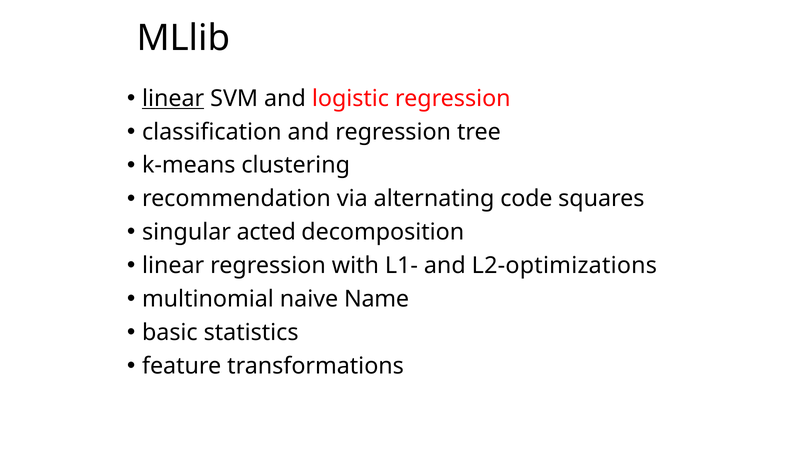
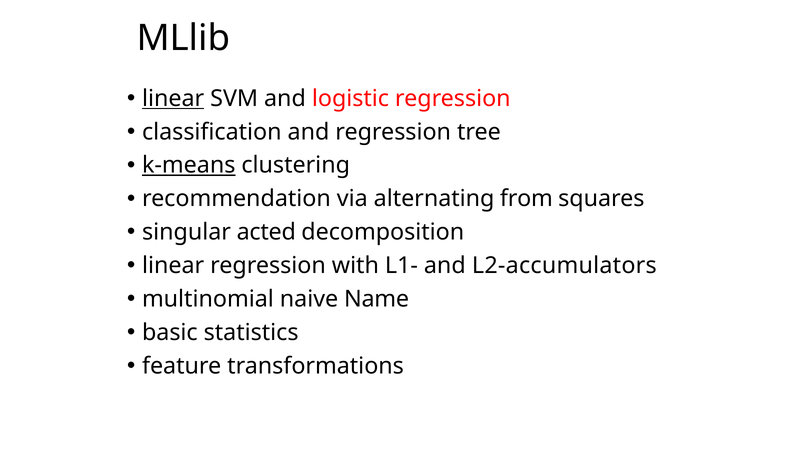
k-means underline: none -> present (189, 165)
code: code -> from (526, 199)
L2-optimizations: L2-optimizations -> L2-accumulators (564, 266)
